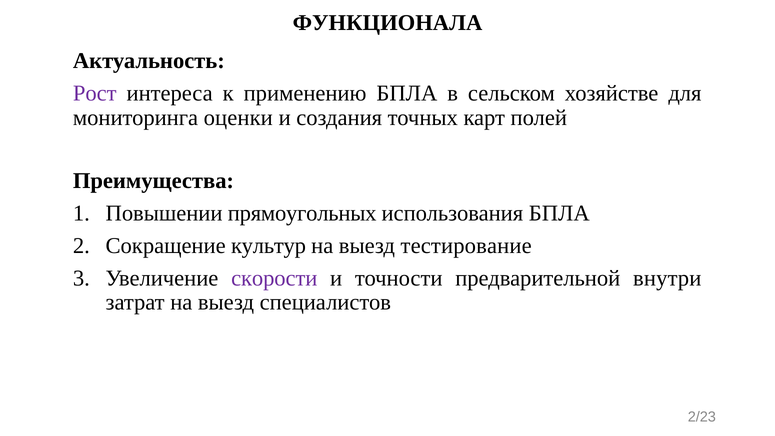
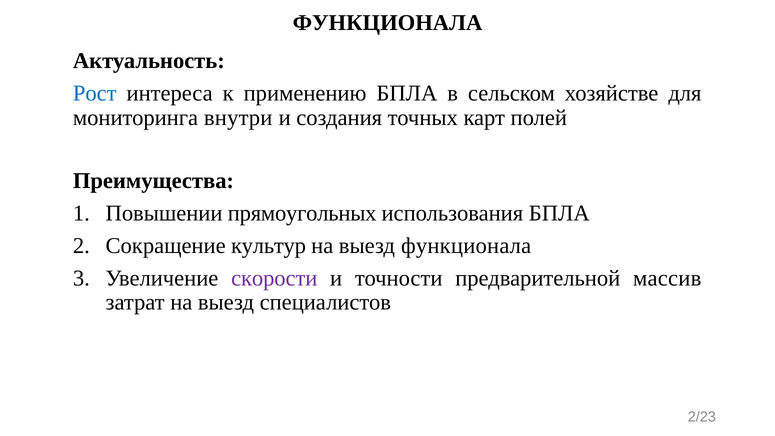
Рост colour: purple -> blue (95, 93)
оценки: оценки -> внутри (238, 118)
выезд тестирование: тестирование -> функционала (466, 246)
внутри: внутри -> массив (667, 278)
